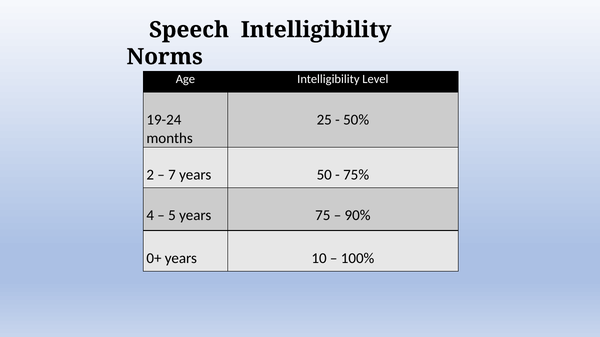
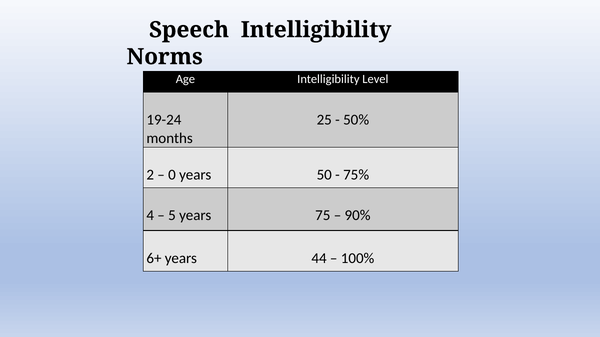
7: 7 -> 0 (172, 175)
0+: 0+ -> 6+ (154, 258)
10: 10 -> 44 (319, 258)
